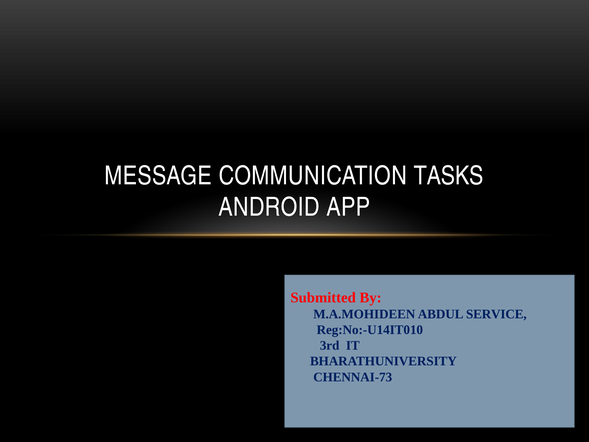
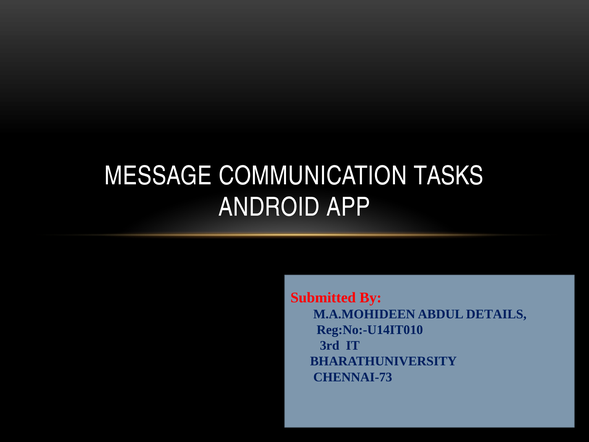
SERVICE: SERVICE -> DETAILS (496, 314)
